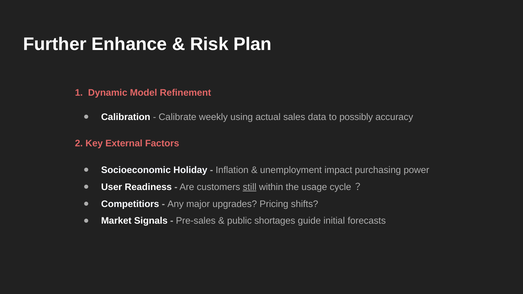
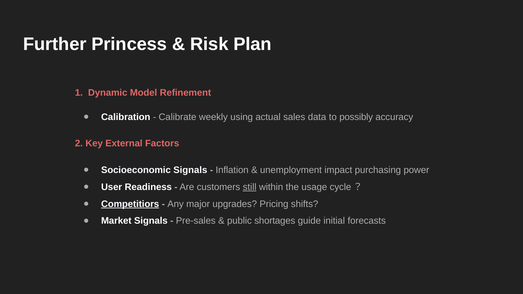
Enhance: Enhance -> Princess (129, 44)
Socioeconomic Holiday: Holiday -> Signals (190, 170)
Competitiors underline: none -> present (130, 204)
